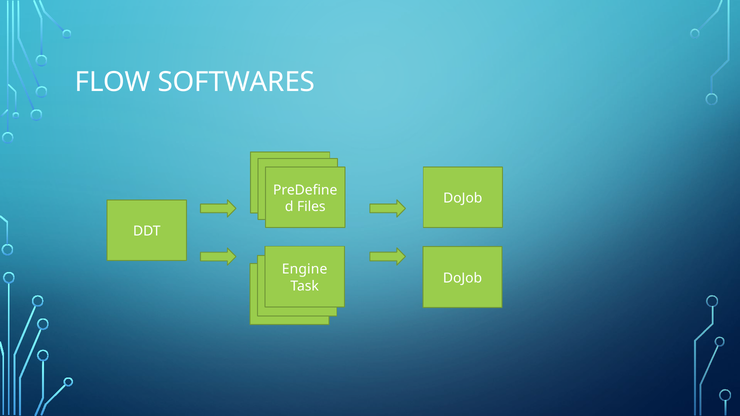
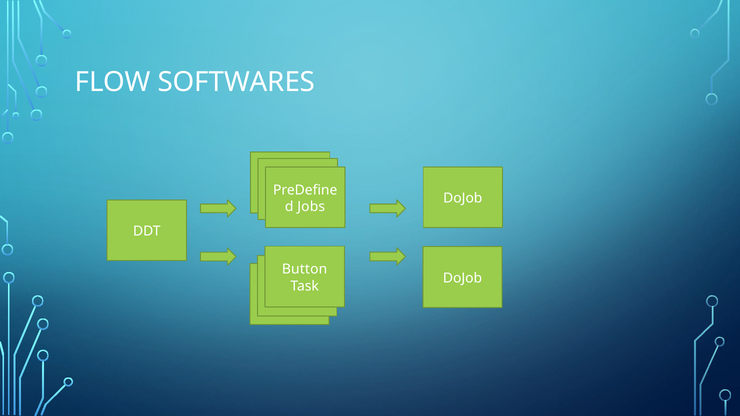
Files: Files -> Jobs (311, 207)
Engine: Engine -> Button (305, 269)
